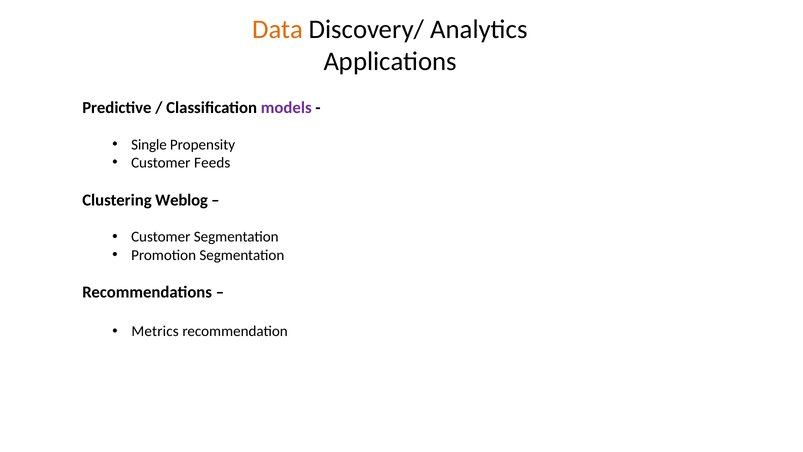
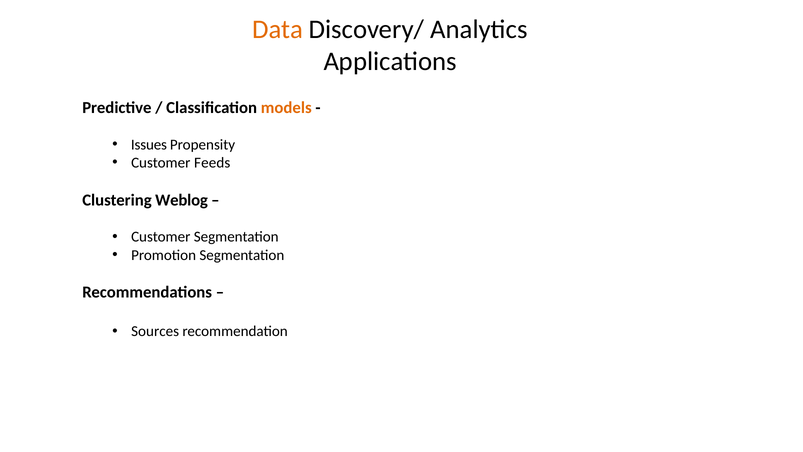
models colour: purple -> orange (286, 107)
Single: Single -> Issues (149, 145)
Metrics: Metrics -> Sources (155, 331)
